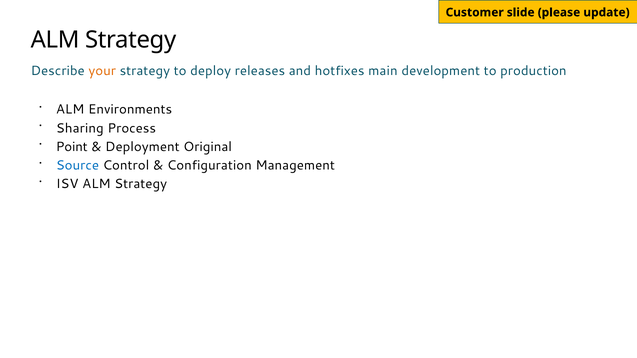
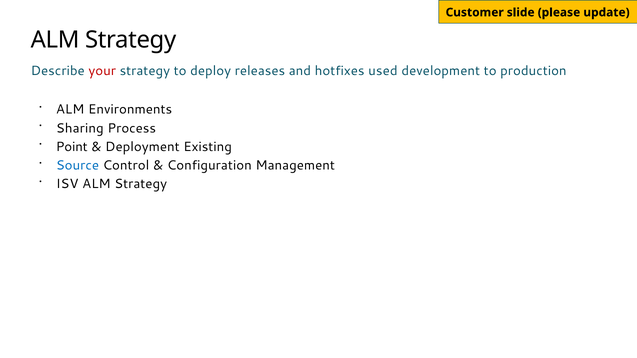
your colour: orange -> red (102, 71)
main: main -> used (383, 71)
Original: Original -> Existing (208, 147)
